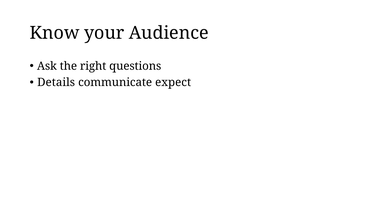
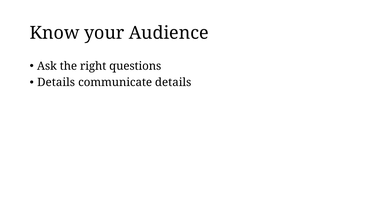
communicate expect: expect -> details (173, 82)
